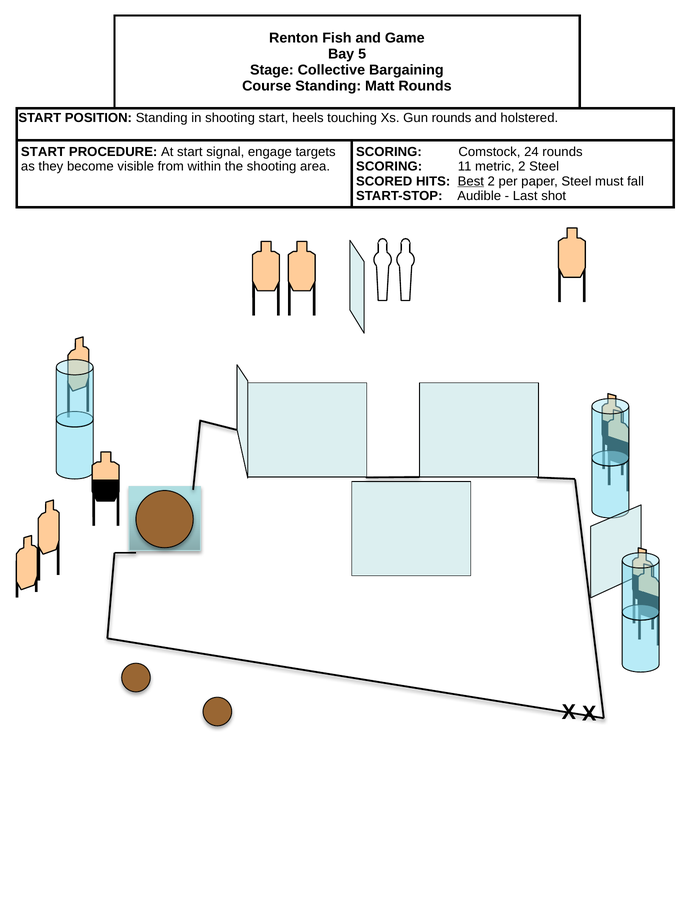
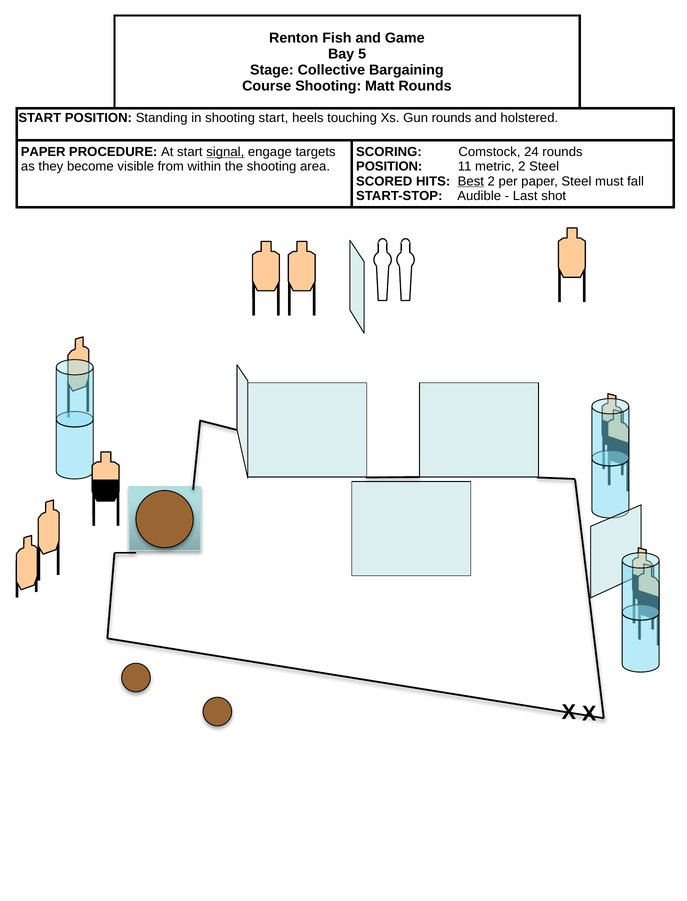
Course Standing: Standing -> Shooting (328, 86)
START: START -> PAPER (43, 152)
signal underline: none -> present (225, 152)
SCORING: SCORING -> POSITION (389, 167)
